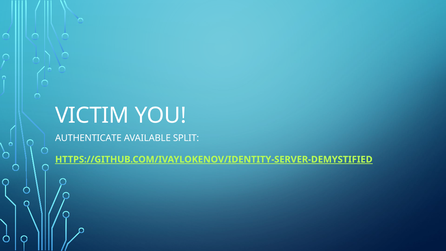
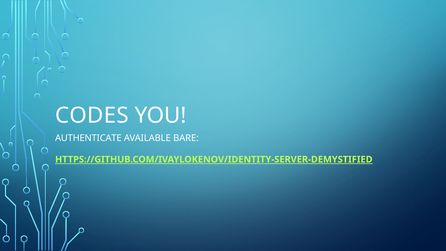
VICTIM: VICTIM -> CODES (92, 115)
SPLIT: SPLIT -> BARE (186, 138)
